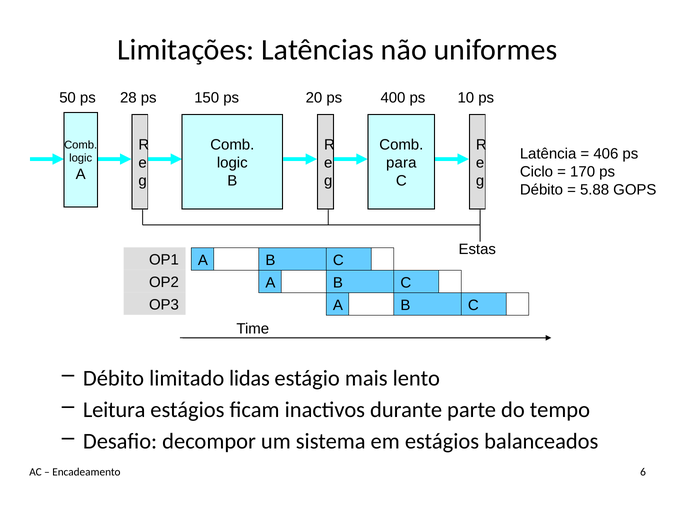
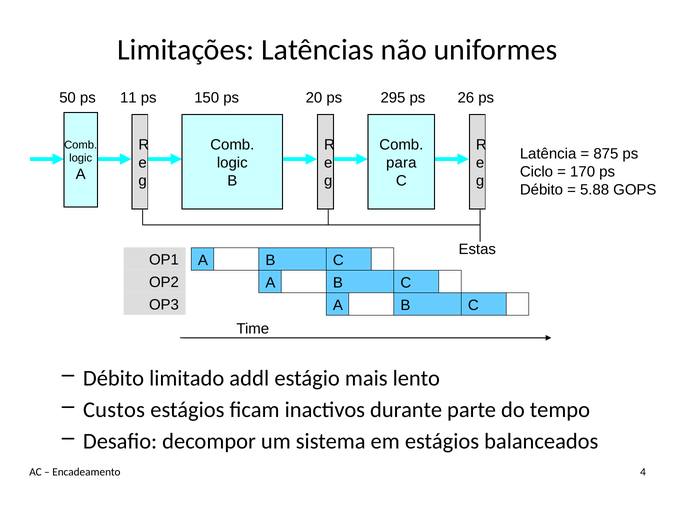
28: 28 -> 11 (128, 98)
400: 400 -> 295 (393, 98)
10: 10 -> 26 (466, 98)
406: 406 -> 875 (606, 154)
lidas: lidas -> addl (249, 378)
Leitura: Leitura -> Custos (114, 410)
6: 6 -> 4 (643, 472)
